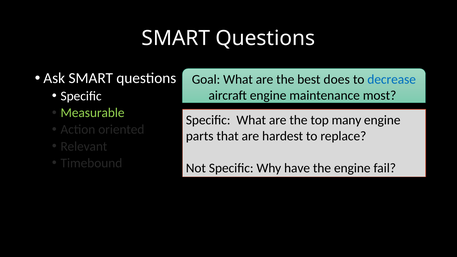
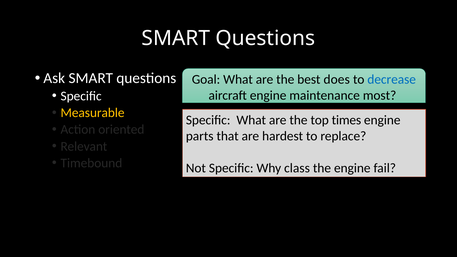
Measurable colour: light green -> yellow (93, 113)
many: many -> times (346, 120)
have: have -> class (297, 168)
